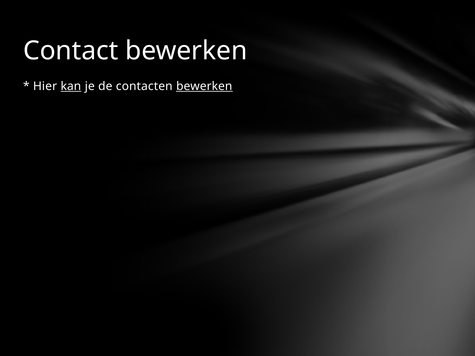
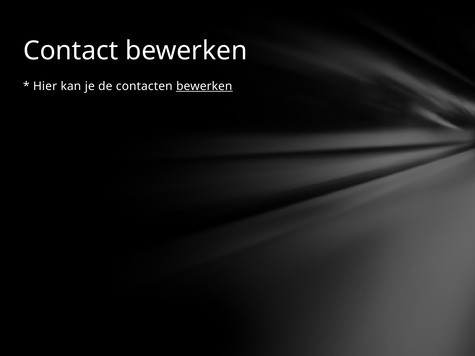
kan underline: present -> none (71, 86)
